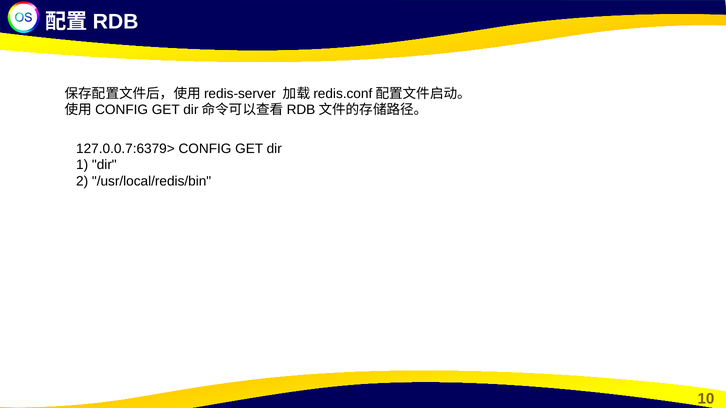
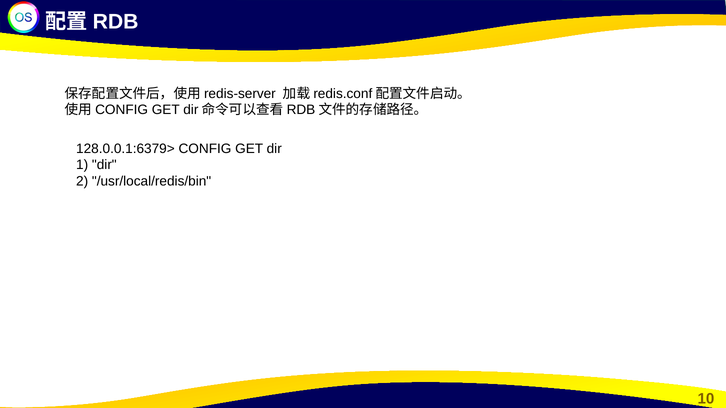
127.0.0.7:6379>: 127.0.0.7:6379> -> 128.0.0.1:6379> (125, 149)
